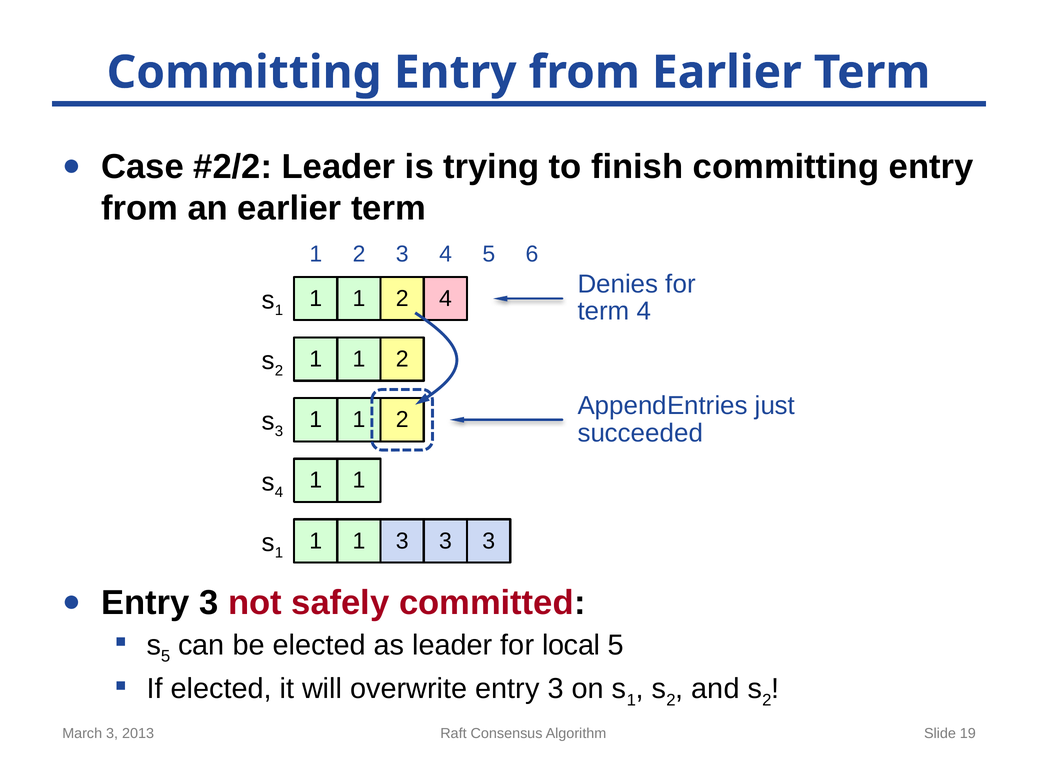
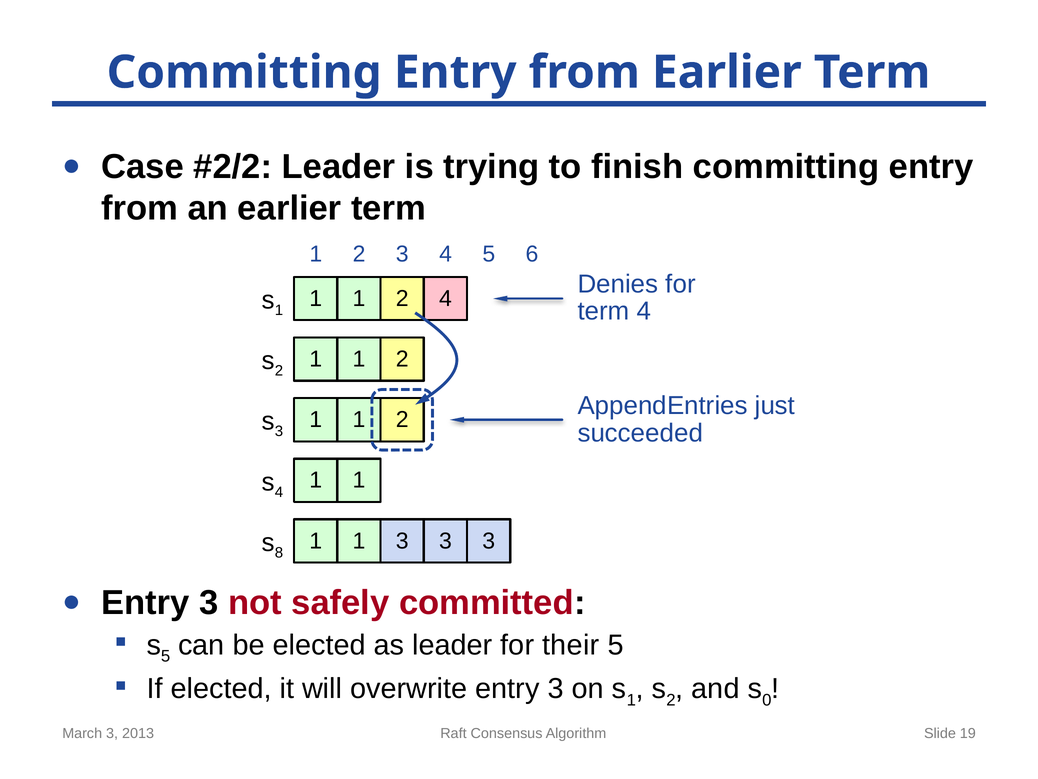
1: 1 -> 8 (279, 552)
local: local -> their (571, 645)
2: 2 -> 0 (767, 700)
